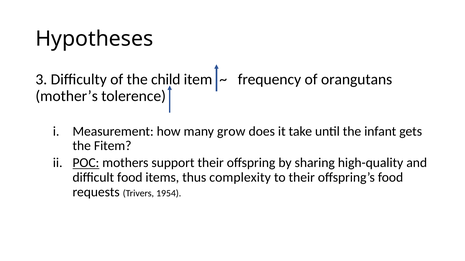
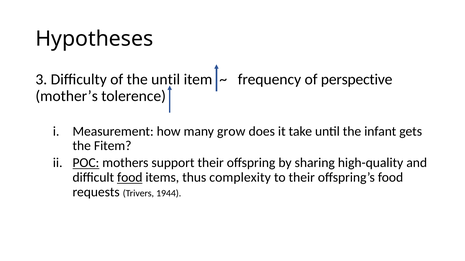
the child: child -> until (166, 80)
orangutans: orangutans -> perspective (357, 80)
food underline: none -> present (130, 178)
1954: 1954 -> 1944 (169, 194)
